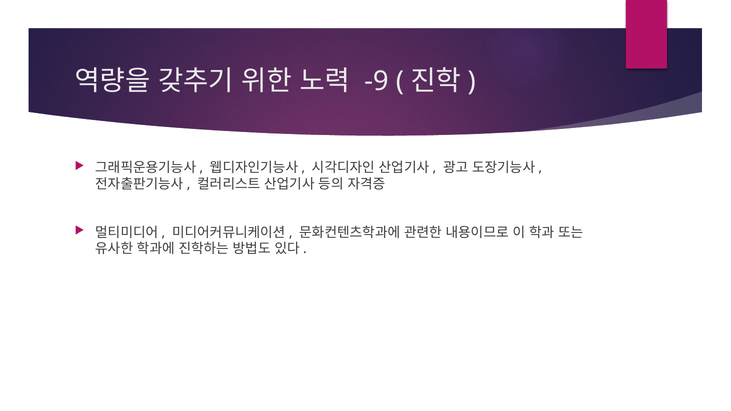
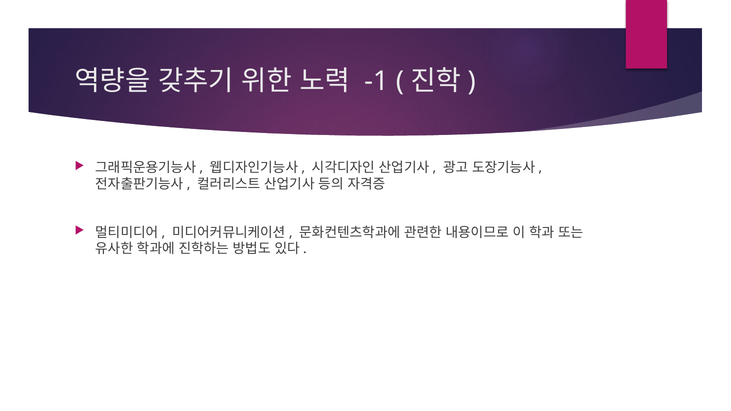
-9: -9 -> -1 (376, 81)
